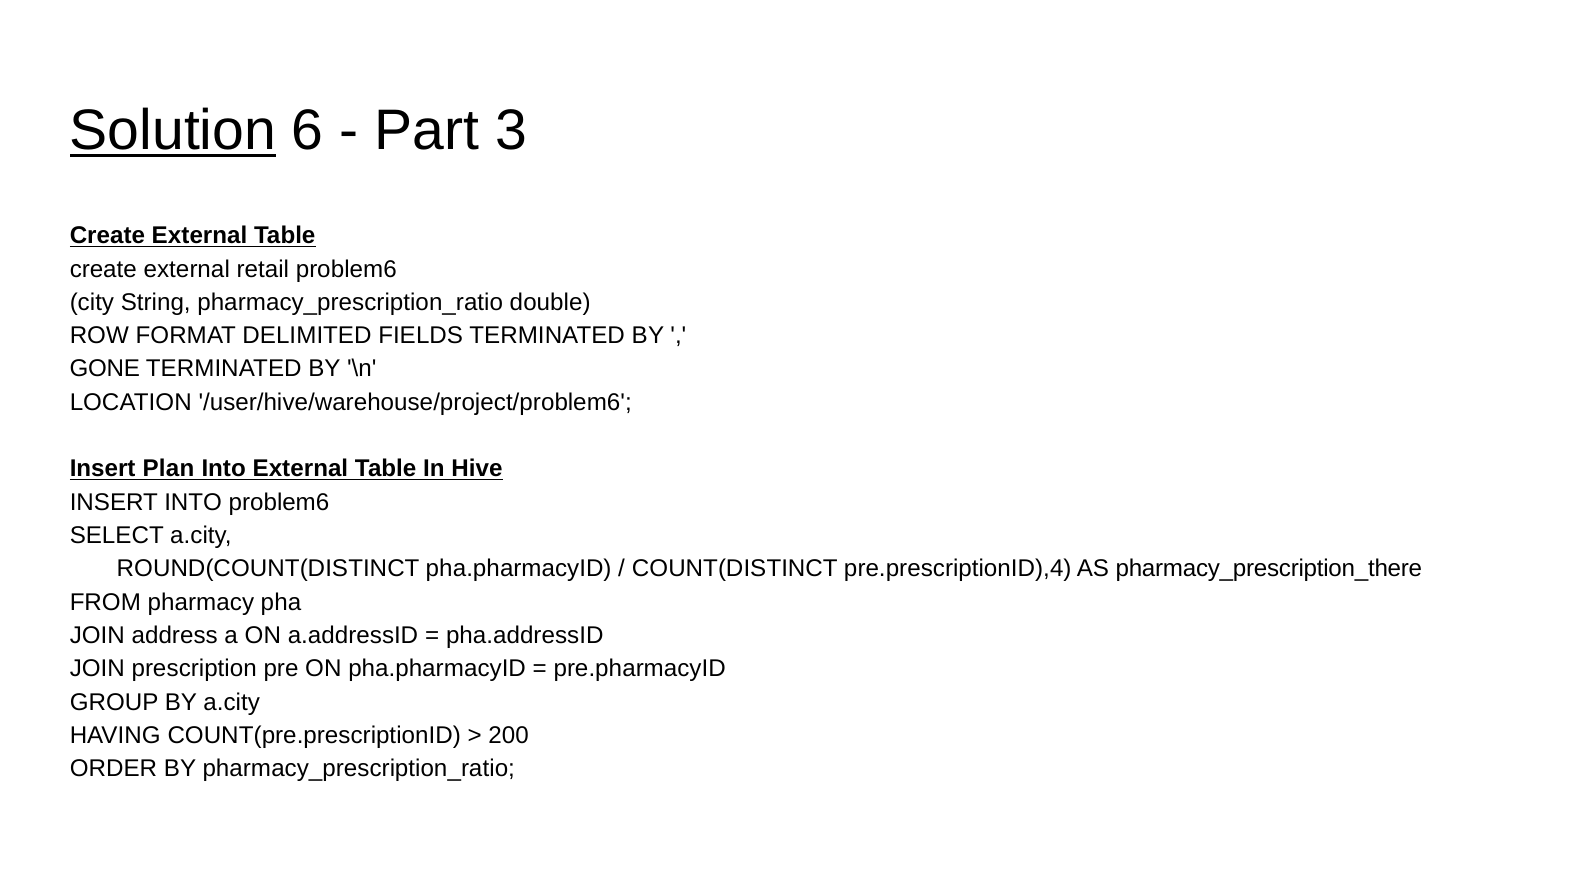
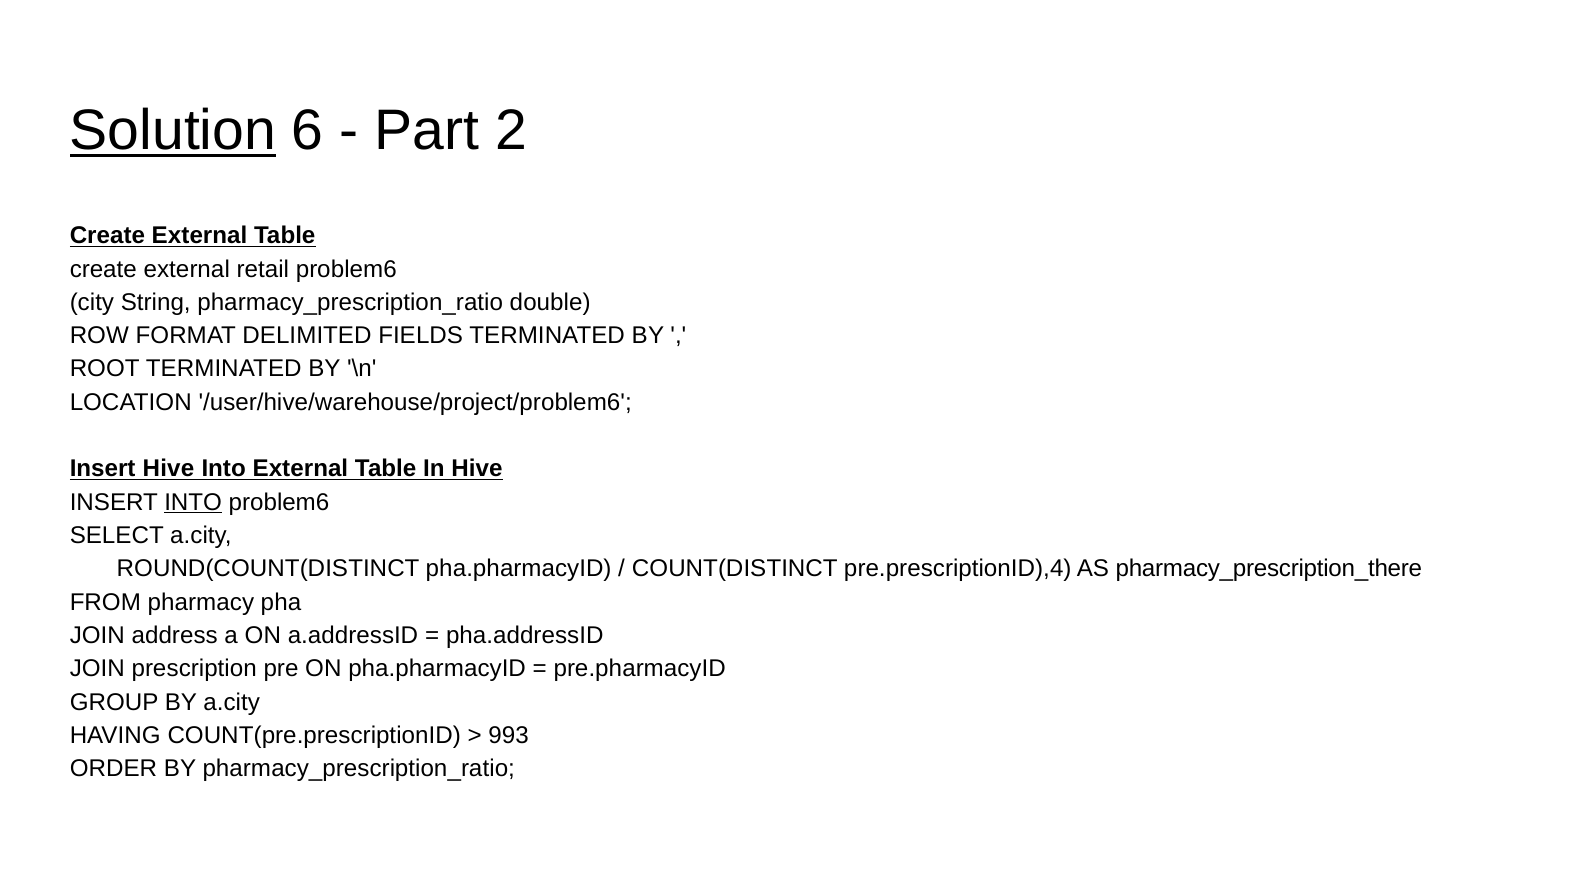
3: 3 -> 2 (511, 131)
GONE: GONE -> ROOT (105, 369)
Insert Plan: Plan -> Hive (168, 469)
INTO underline: none -> present (193, 502)
200: 200 -> 993 (509, 736)
